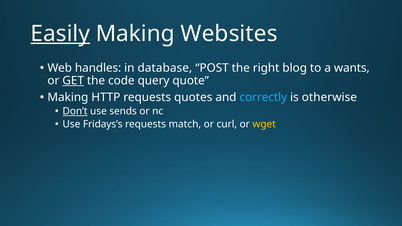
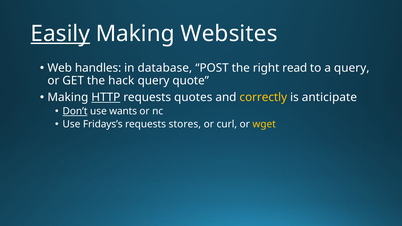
blog: blog -> read (295, 68)
a wants: wants -> query (352, 68)
GET underline: present -> none (73, 81)
code: code -> hack (121, 81)
HTTP underline: none -> present (106, 97)
correctly colour: light blue -> yellow (263, 97)
otherwise: otherwise -> anticipate (329, 97)
sends: sends -> wants (123, 111)
match: match -> stores (185, 124)
